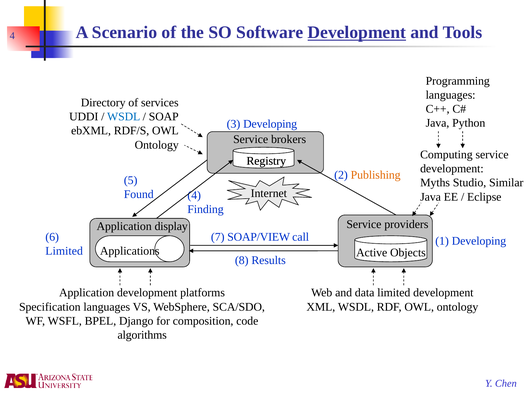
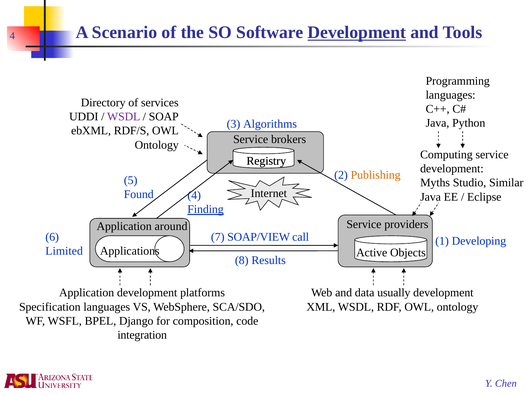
WSDL colour: blue -> purple (124, 116)
3 Developing: Developing -> Algorithms (270, 124)
Finding underline: none -> present (206, 209)
display: display -> around (171, 226)
data limited: limited -> usually (394, 292)
algorithms: algorithms -> integration (142, 334)
